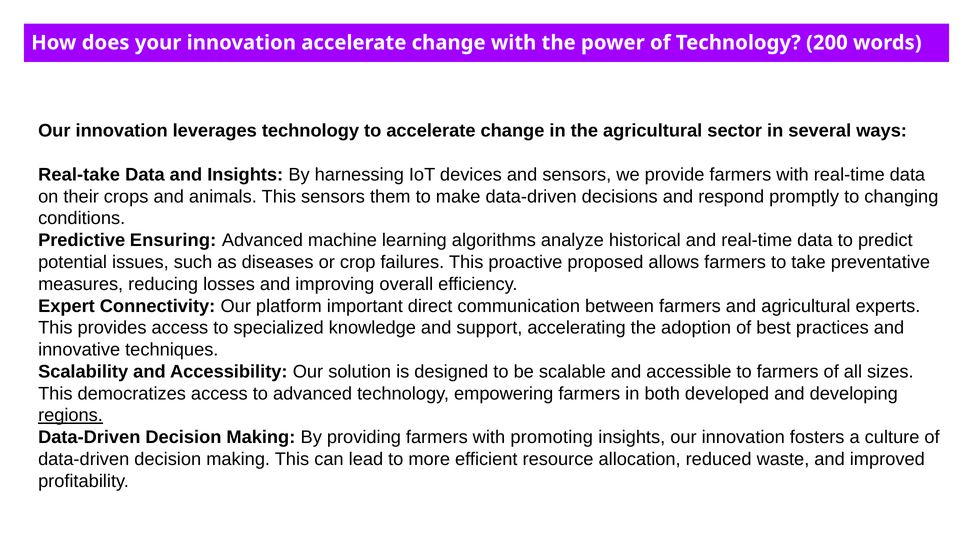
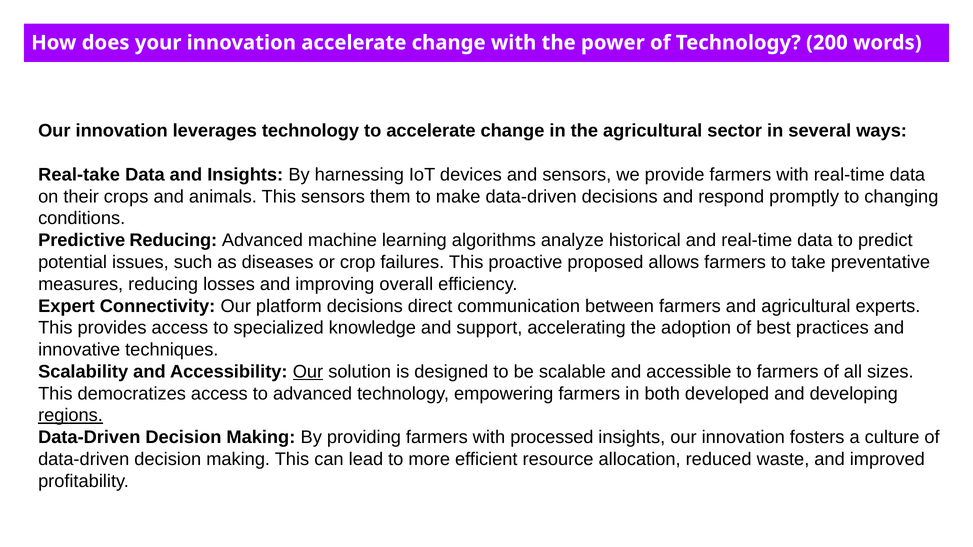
Predictive Ensuring: Ensuring -> Reducing (173, 240)
platform important: important -> decisions (365, 306)
Our underline: none -> present (308, 372)
promoting: promoting -> processed (552, 438)
